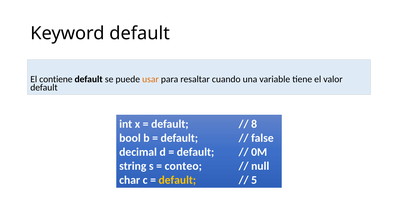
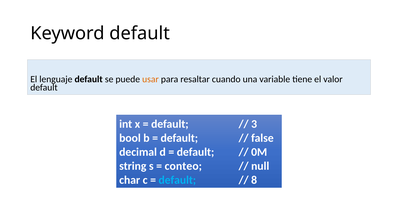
contiene: contiene -> lenguaje (56, 79)
8: 8 -> 3 (254, 124)
default colour: yellow -> light blue (177, 180)
5: 5 -> 8 (254, 180)
